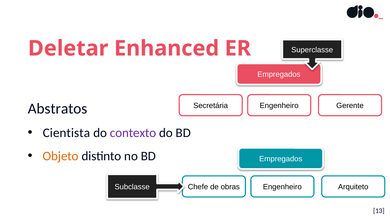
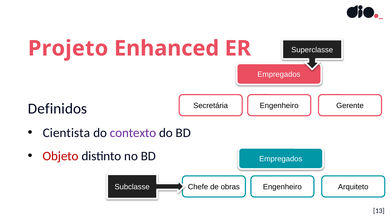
Deletar: Deletar -> Projeto (68, 48)
Abstratos: Abstratos -> Definidos (58, 109)
Objeto colour: orange -> red (61, 156)
